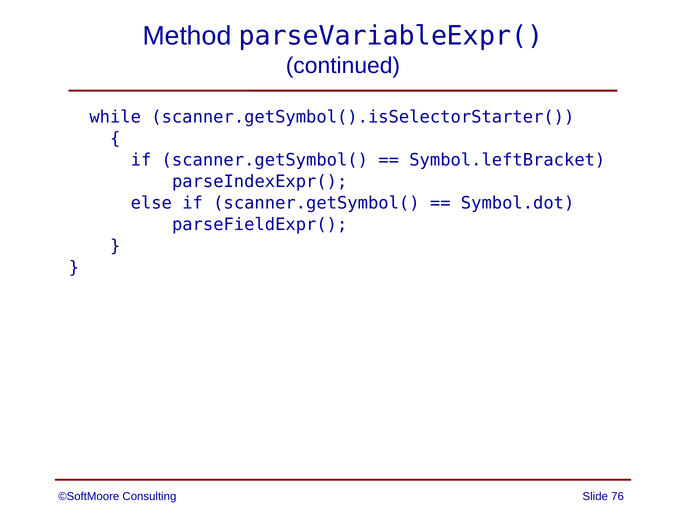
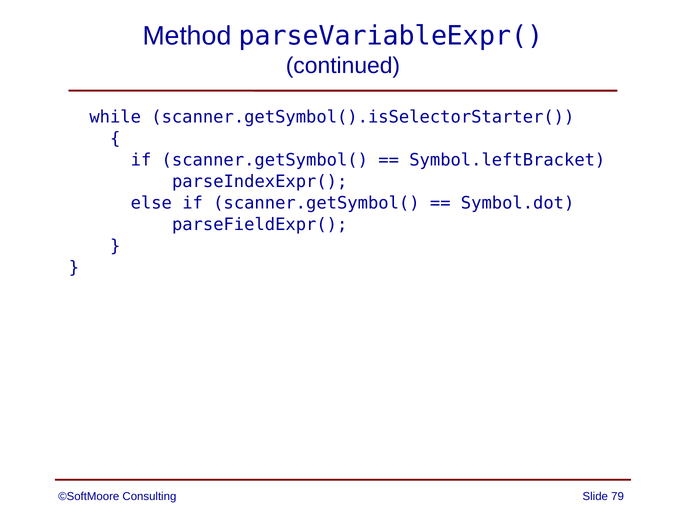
76: 76 -> 79 (618, 497)
